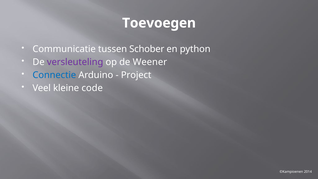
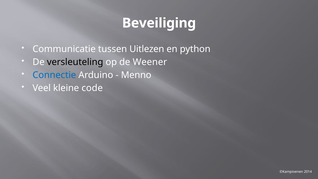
Toevoegen: Toevoegen -> Beveiliging (159, 23)
Schober: Schober -> Uitlezen (147, 49)
versleuteling colour: purple -> black (75, 62)
Project: Project -> Menno (136, 75)
